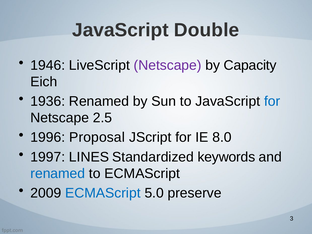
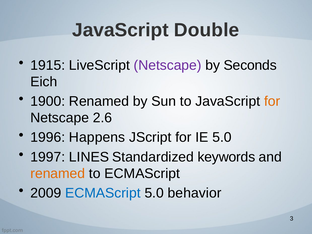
1946: 1946 -> 1915 (48, 65)
Capacity: Capacity -> Seconds (250, 65)
1936: 1936 -> 1900 (48, 101)
for colour: blue -> orange (272, 101)
2.5: 2.5 -> 2.6 (102, 118)
Proposal: Proposal -> Happens (97, 137)
IE 8.0: 8.0 -> 5.0 (222, 137)
renamed colour: blue -> orange (58, 173)
preserve: preserve -> behavior (195, 193)
